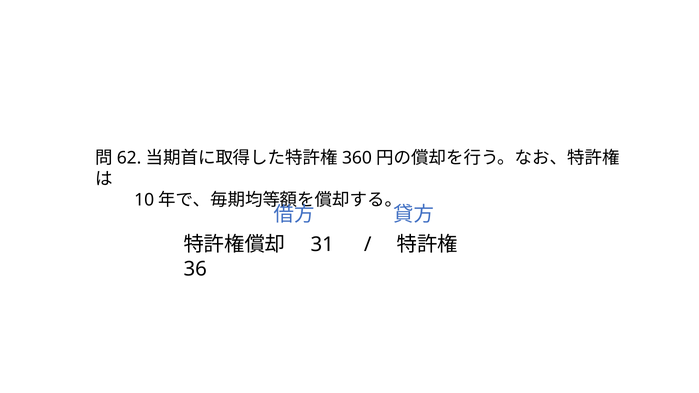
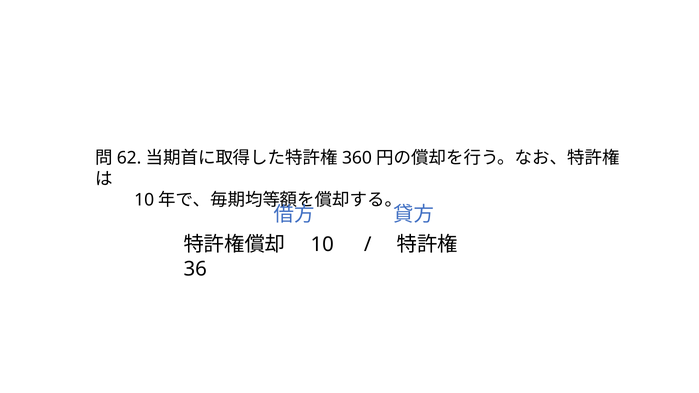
31: 31 -> 10 (322, 245)
